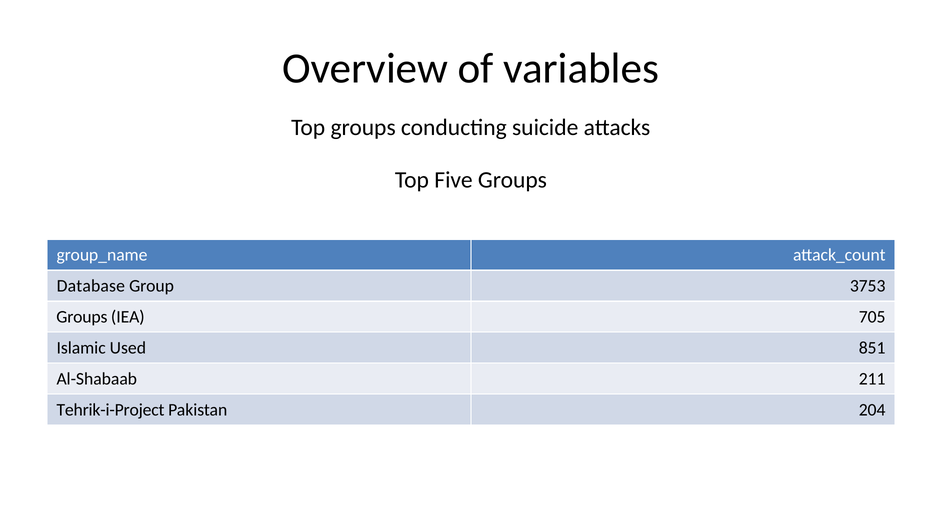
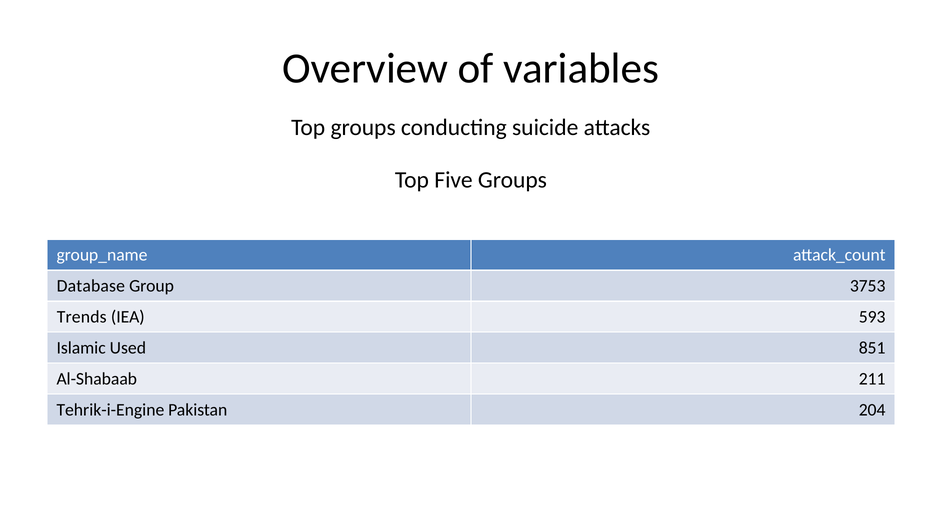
Groups: Groups -> Trends (82, 317)
705: 705 -> 593 (872, 317)
Tehrik-i-Project: Tehrik-i-Project -> Tehrik-i-Engine (110, 410)
